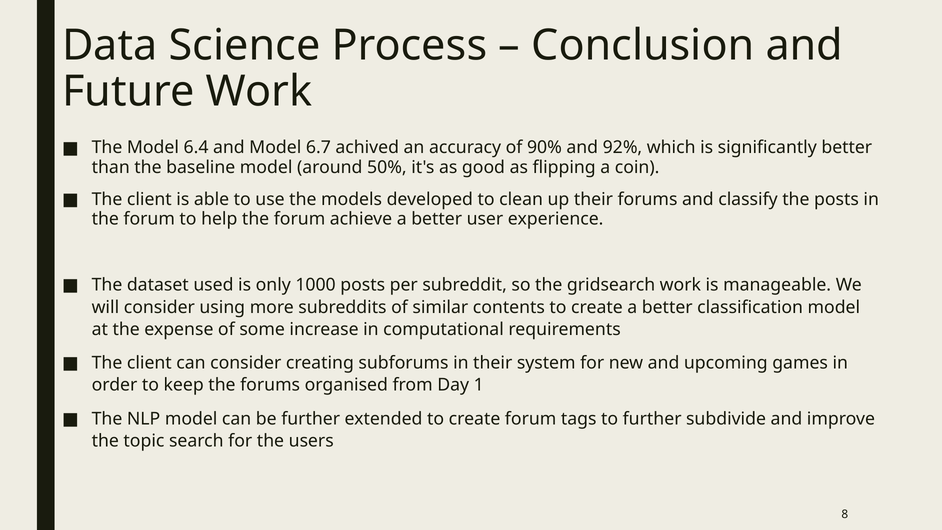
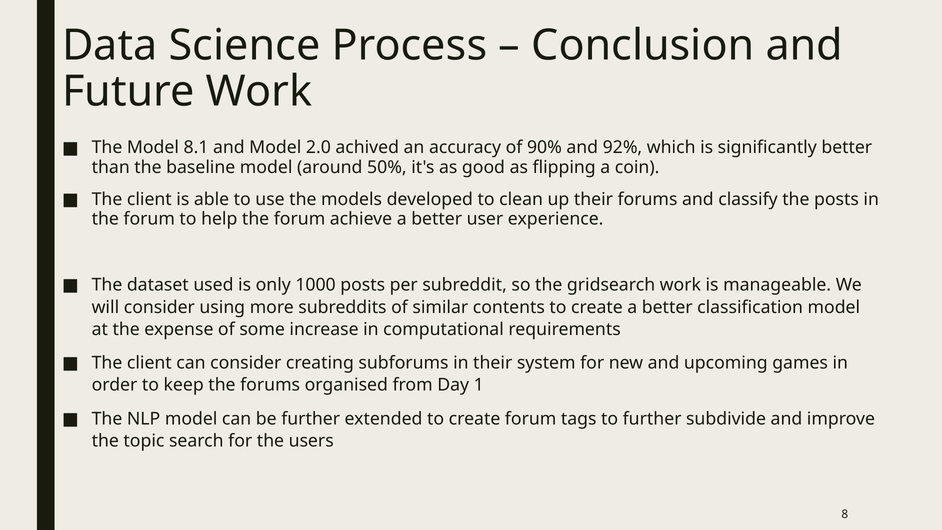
6.4: 6.4 -> 8.1 (196, 148)
6.7: 6.7 -> 2.0 (318, 148)
